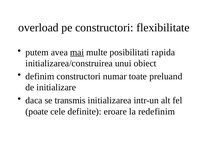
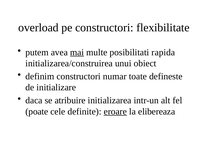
preluand: preluand -> defineste (166, 76)
transmis: transmis -> atribuire (70, 100)
eroare underline: none -> present (115, 111)
redefinim: redefinim -> elibereaza (157, 111)
